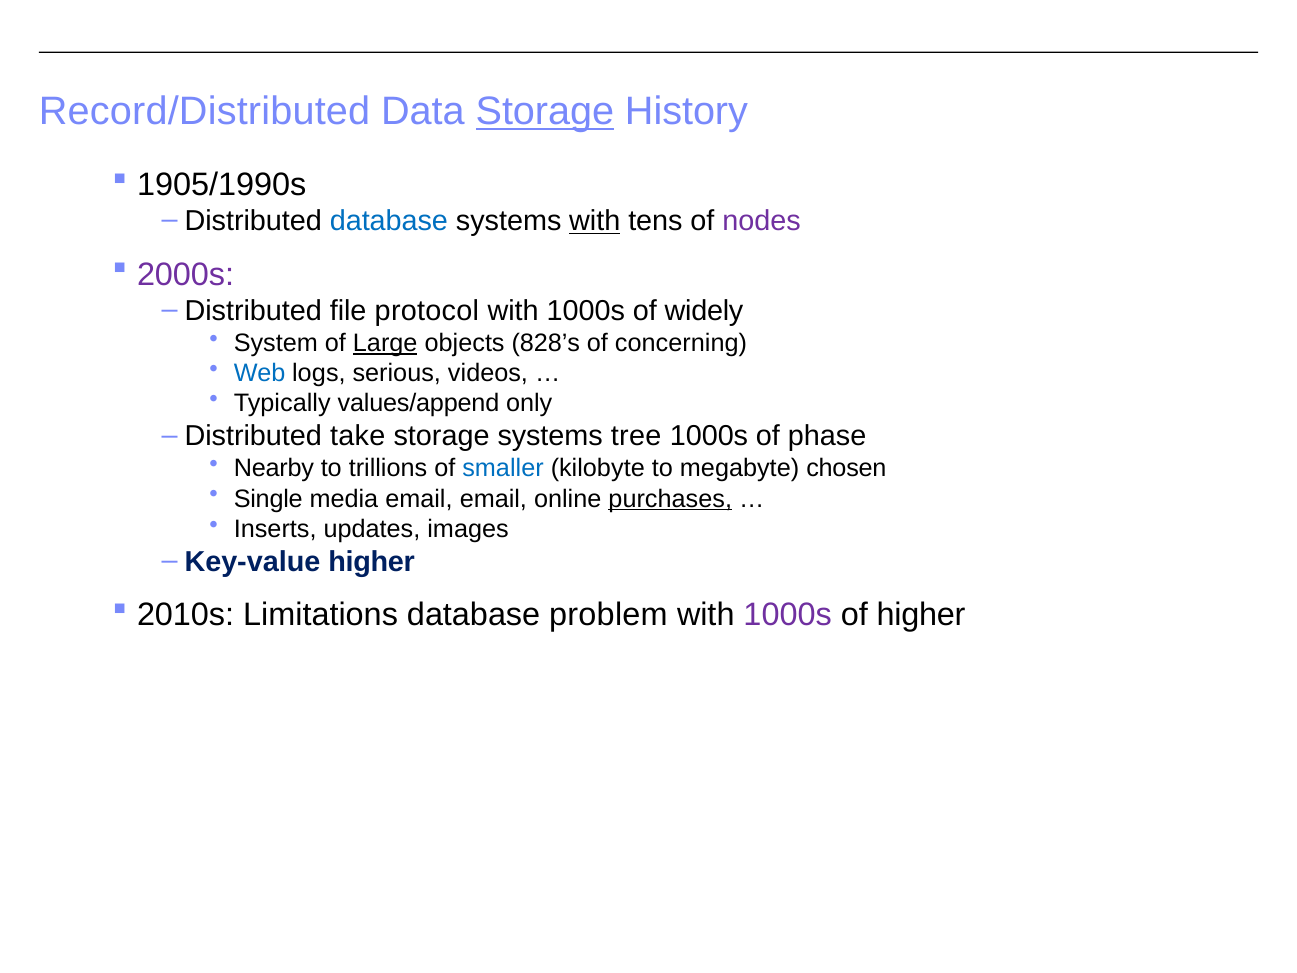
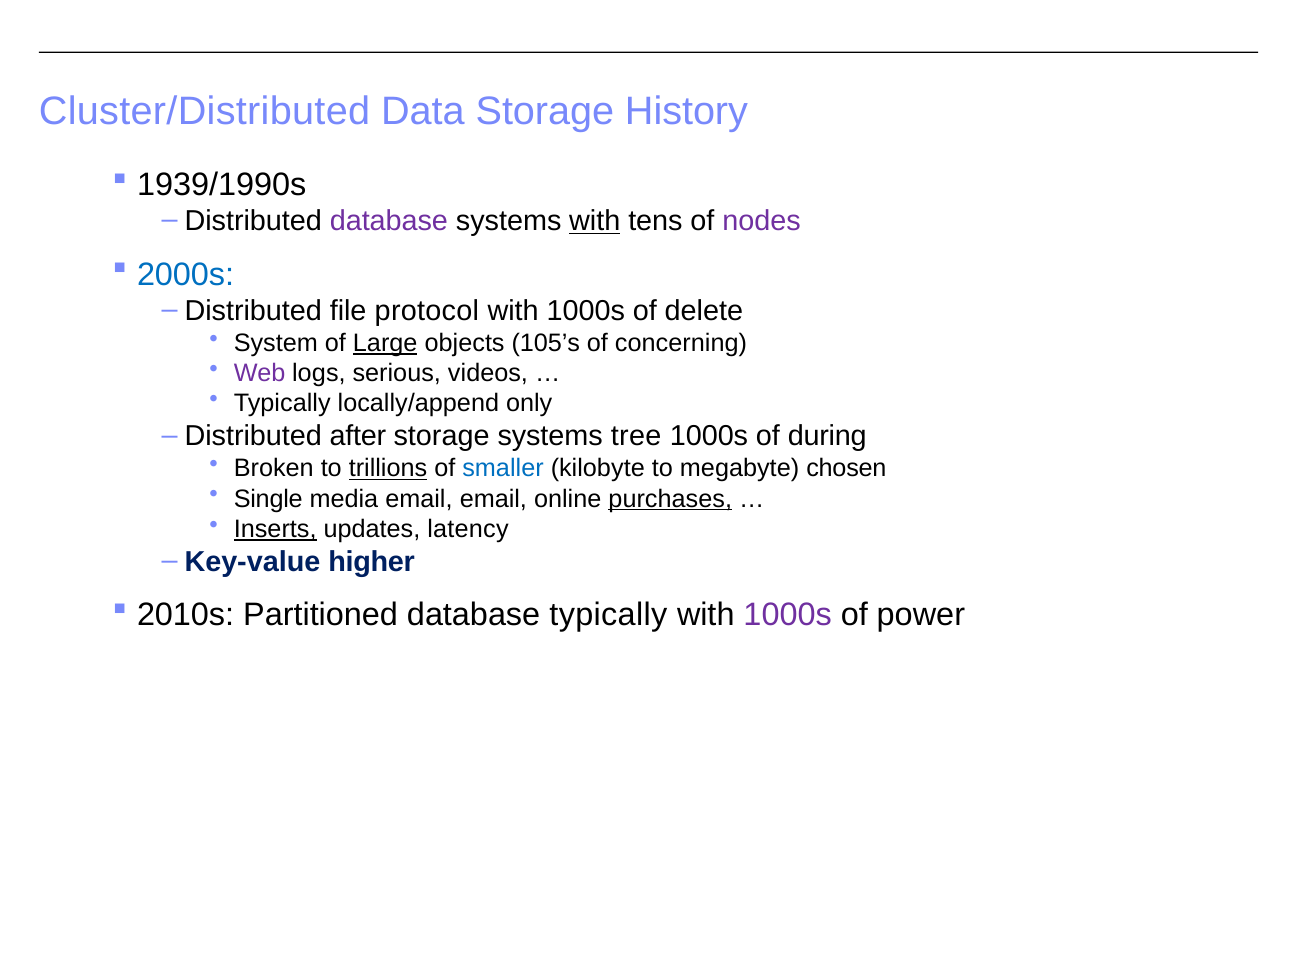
Record/Distributed: Record/Distributed -> Cluster/Distributed (204, 112)
Storage underline: present -> none (545, 112)
1905/1990s: 1905/1990s -> 1939/1990s (222, 185)
database colour: blue -> purple (389, 221)
2000s colour: purple -> blue (186, 274)
widely: widely -> delete (704, 311)
828’s: 828’s -> 105’s (546, 343)
Web colour: blue -> purple (260, 373)
values/append: values/append -> locally/append (418, 403)
take: take -> after (358, 436)
phase: phase -> during (827, 436)
Nearby: Nearby -> Broken (274, 468)
trillions underline: none -> present (388, 468)
Inserts underline: none -> present (275, 529)
images: images -> latency (468, 529)
Limitations: Limitations -> Partitioned (321, 615)
database problem: problem -> typically (608, 615)
of higher: higher -> power (921, 615)
